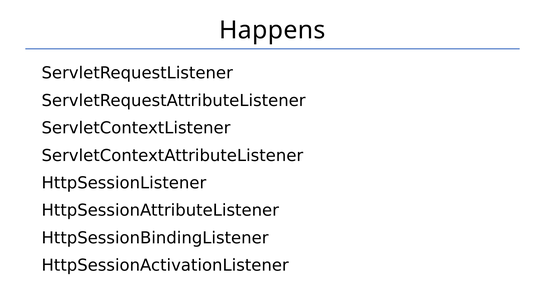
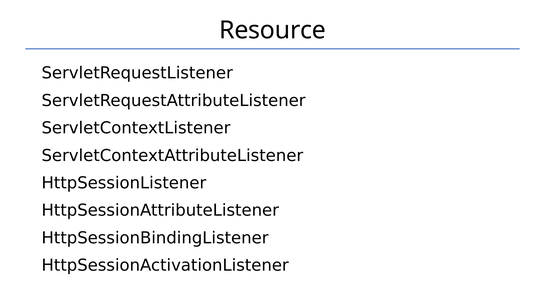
Happens: Happens -> Resource (273, 30)
